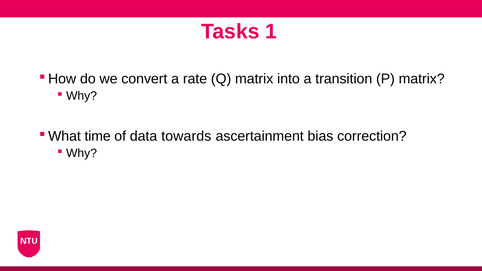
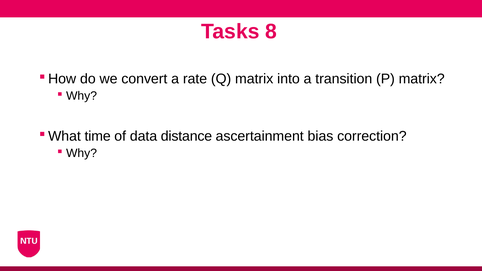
1: 1 -> 8 (271, 31)
towards: towards -> distance (186, 136)
